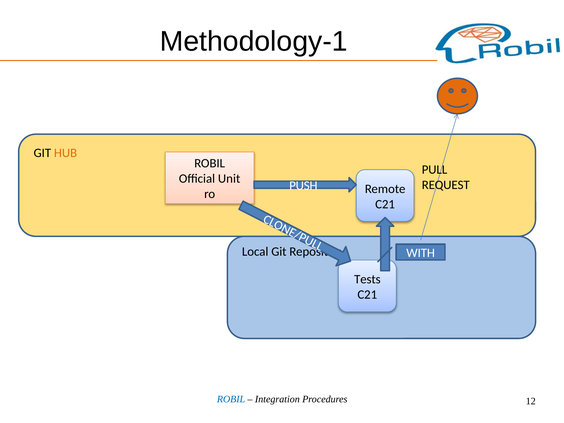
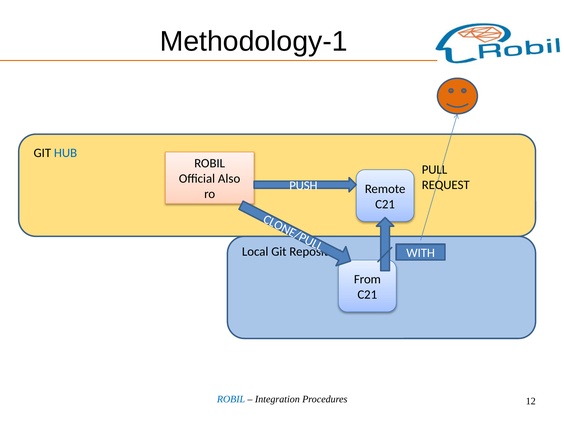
HUB colour: orange -> blue (66, 153)
Unit: Unit -> Also (229, 179)
Tests: Tests -> From (367, 279)
